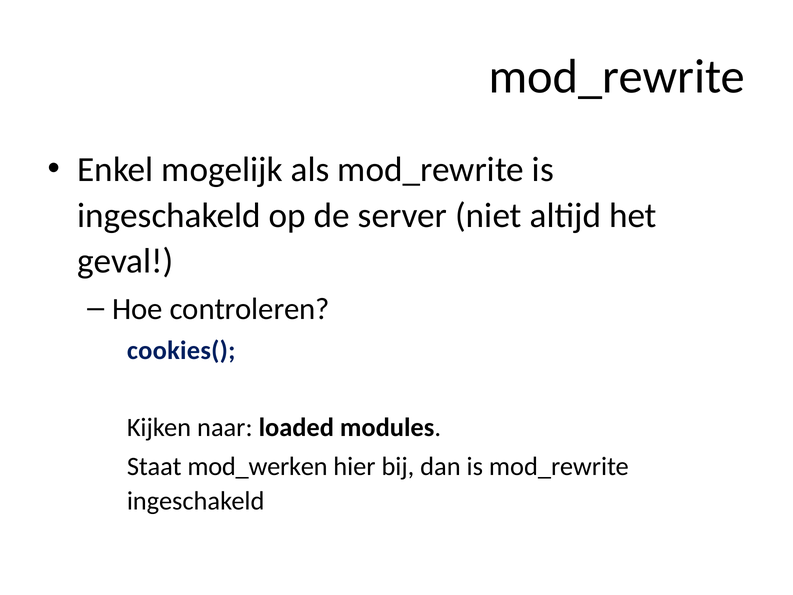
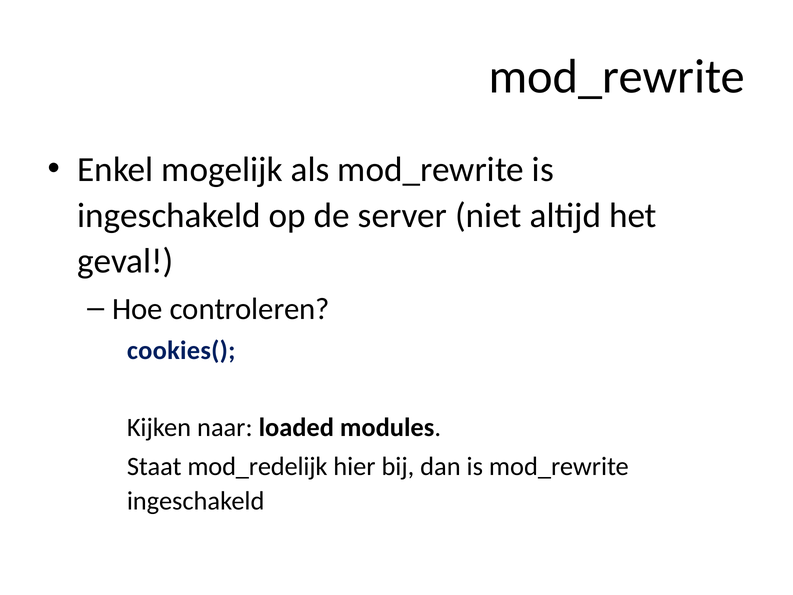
mod_werken: mod_werken -> mod_redelijk (257, 466)
